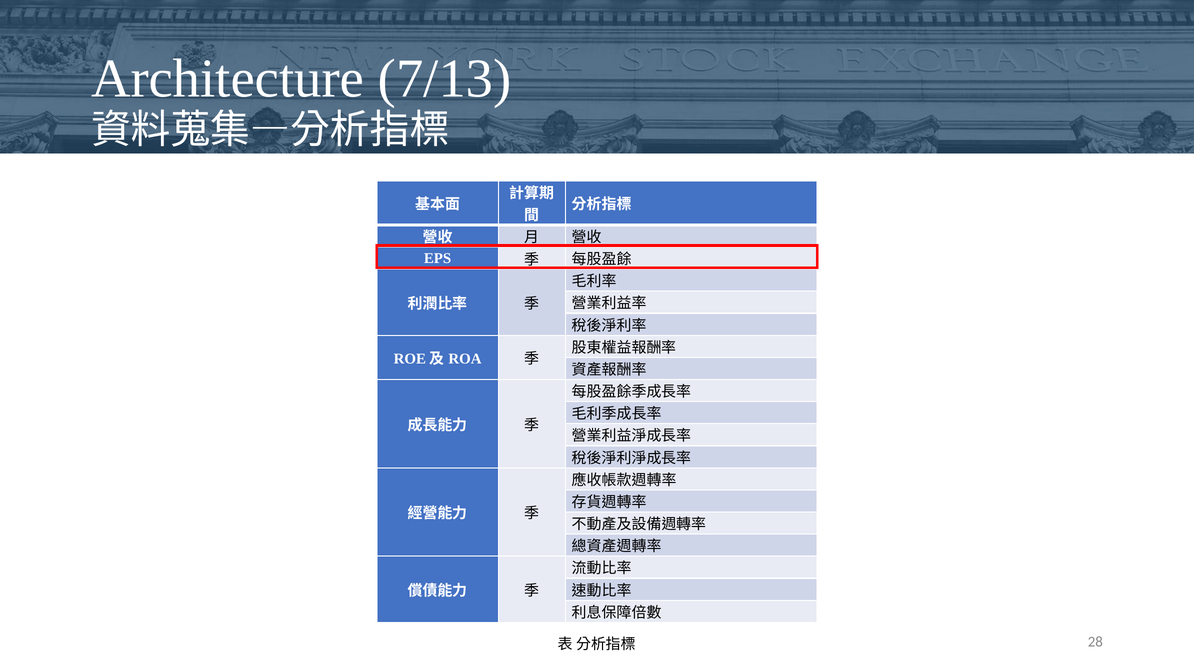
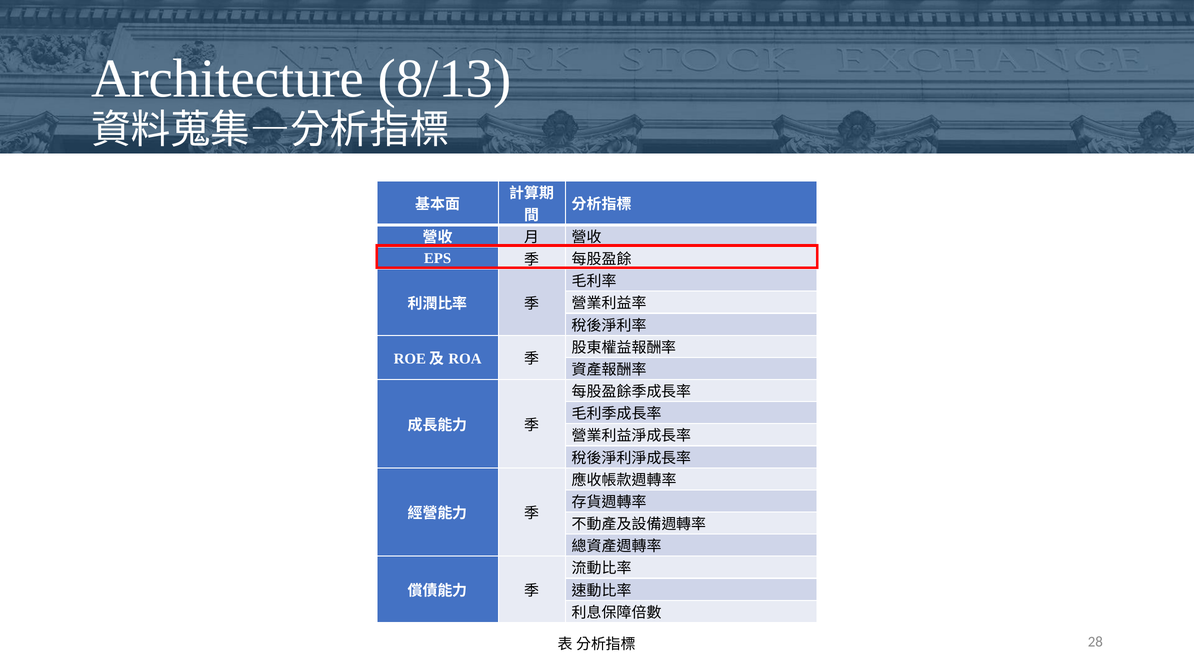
7/13: 7/13 -> 8/13 (445, 79)
